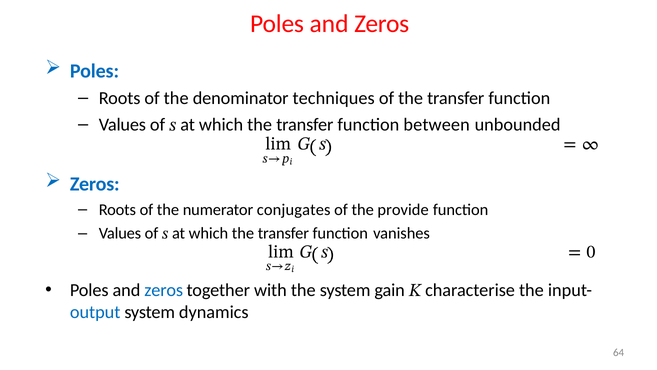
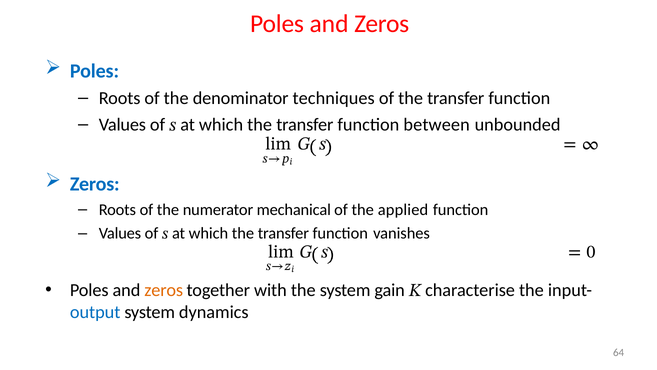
conjugates: conjugates -> mechanical (294, 210)
provide: provide -> applied (403, 210)
zeros colour: blue -> orange (164, 290)
